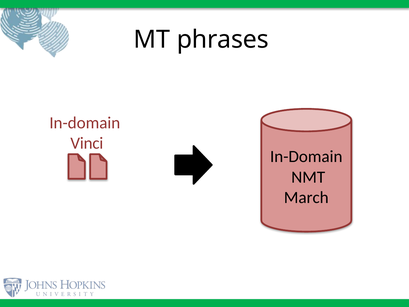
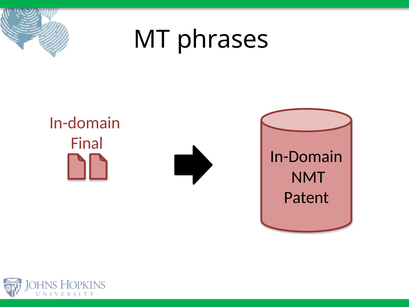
Vinci: Vinci -> Final (87, 143)
March: March -> Patent (306, 197)
